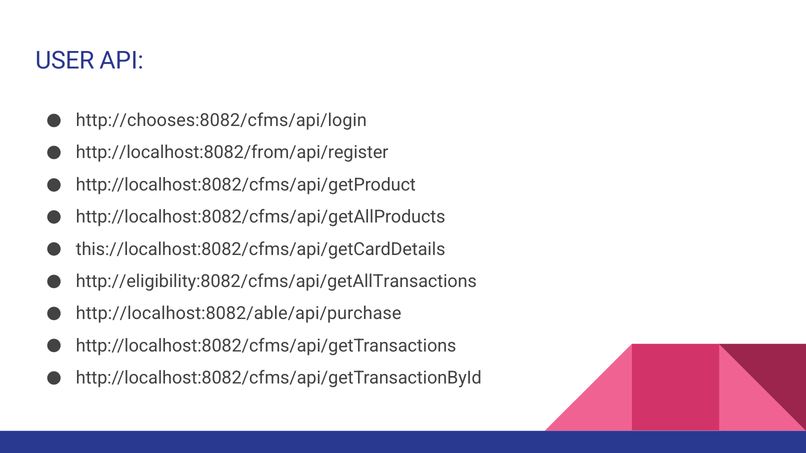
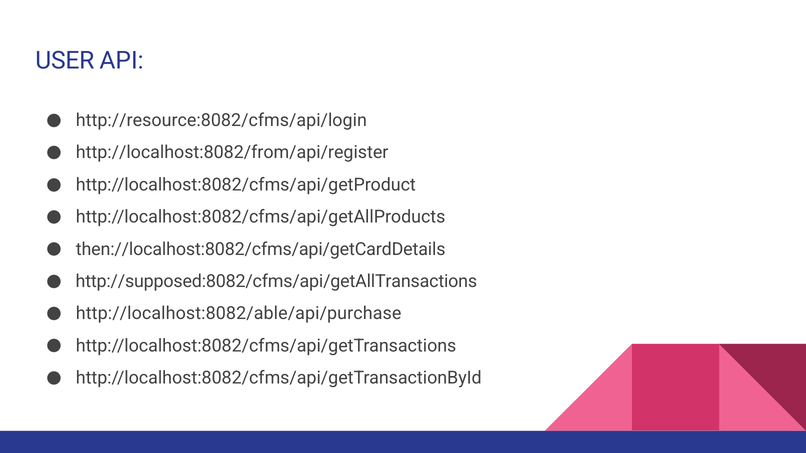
http://chooses:8082/cfms/api/login: http://chooses:8082/cfms/api/login -> http://resource:8082/cfms/api/login (221, 120)
this://localhost:8082/cfms/api/getCardDetails: this://localhost:8082/cfms/api/getCardDetails -> then://localhost:8082/cfms/api/getCardDetails (261, 249)
http://eligibility:8082/cfms/api/getAllTransactions: http://eligibility:8082/cfms/api/getAllTransactions -> http://supposed:8082/cfms/api/getAllTransactions (276, 282)
